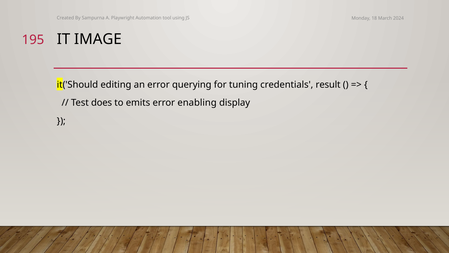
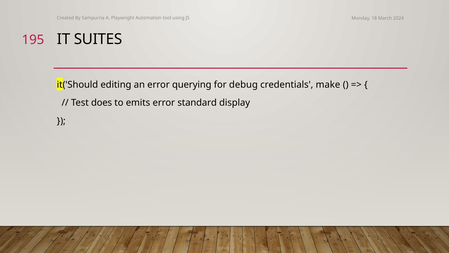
IMAGE: IMAGE -> SUITES (98, 39)
tuning: tuning -> debug (243, 84)
result: result -> make (328, 84)
enabling: enabling -> standard (197, 103)
